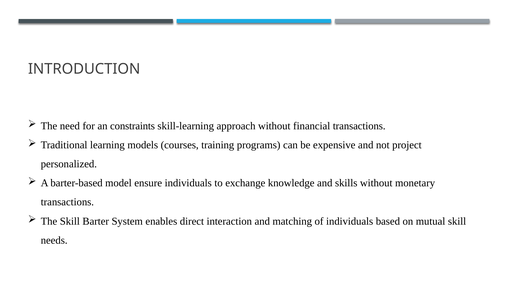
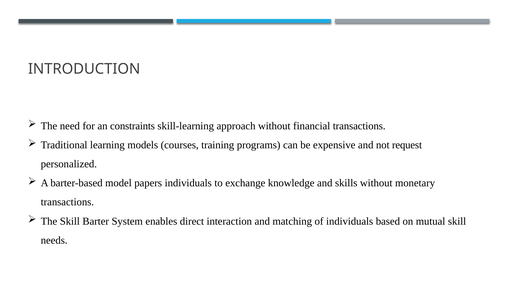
project: project -> request (407, 145)
ensure: ensure -> papers (148, 183)
